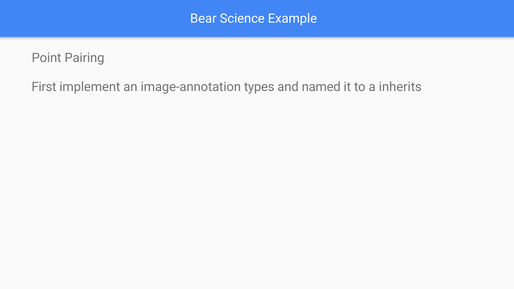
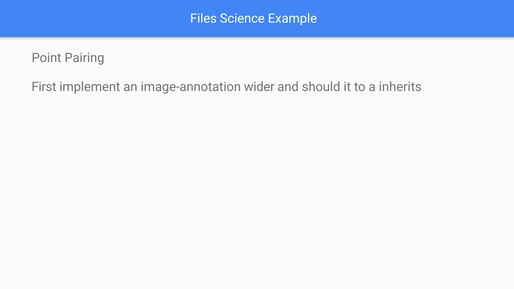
Bear: Bear -> Files (203, 19)
types: types -> wider (259, 87)
named: named -> should (321, 87)
